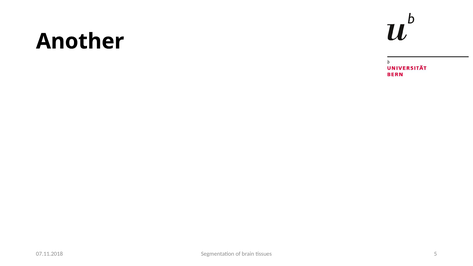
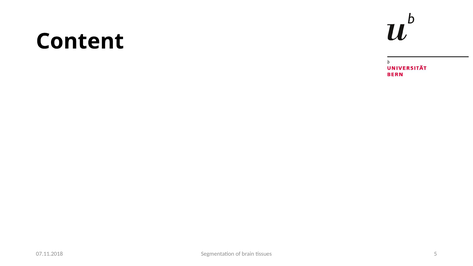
Another: Another -> Content (80, 41)
